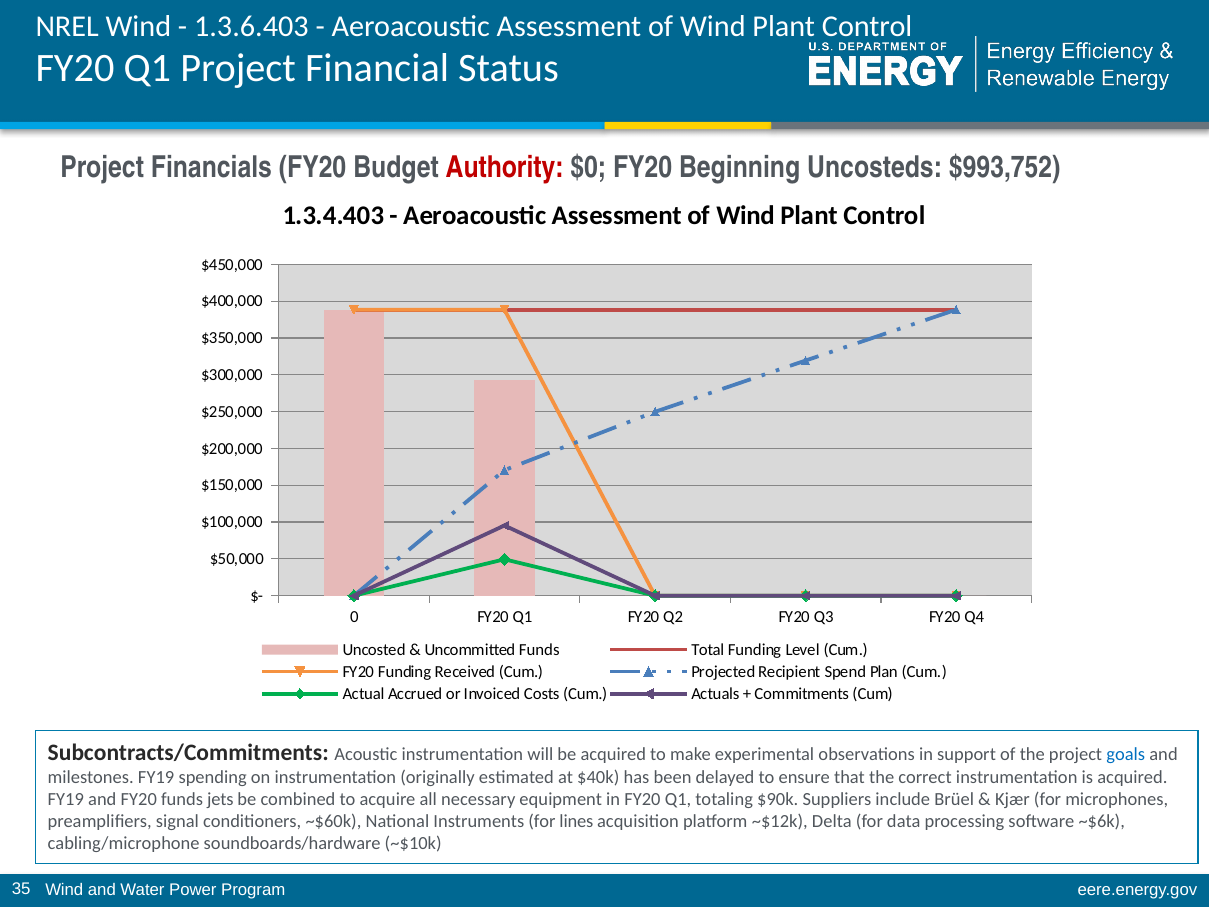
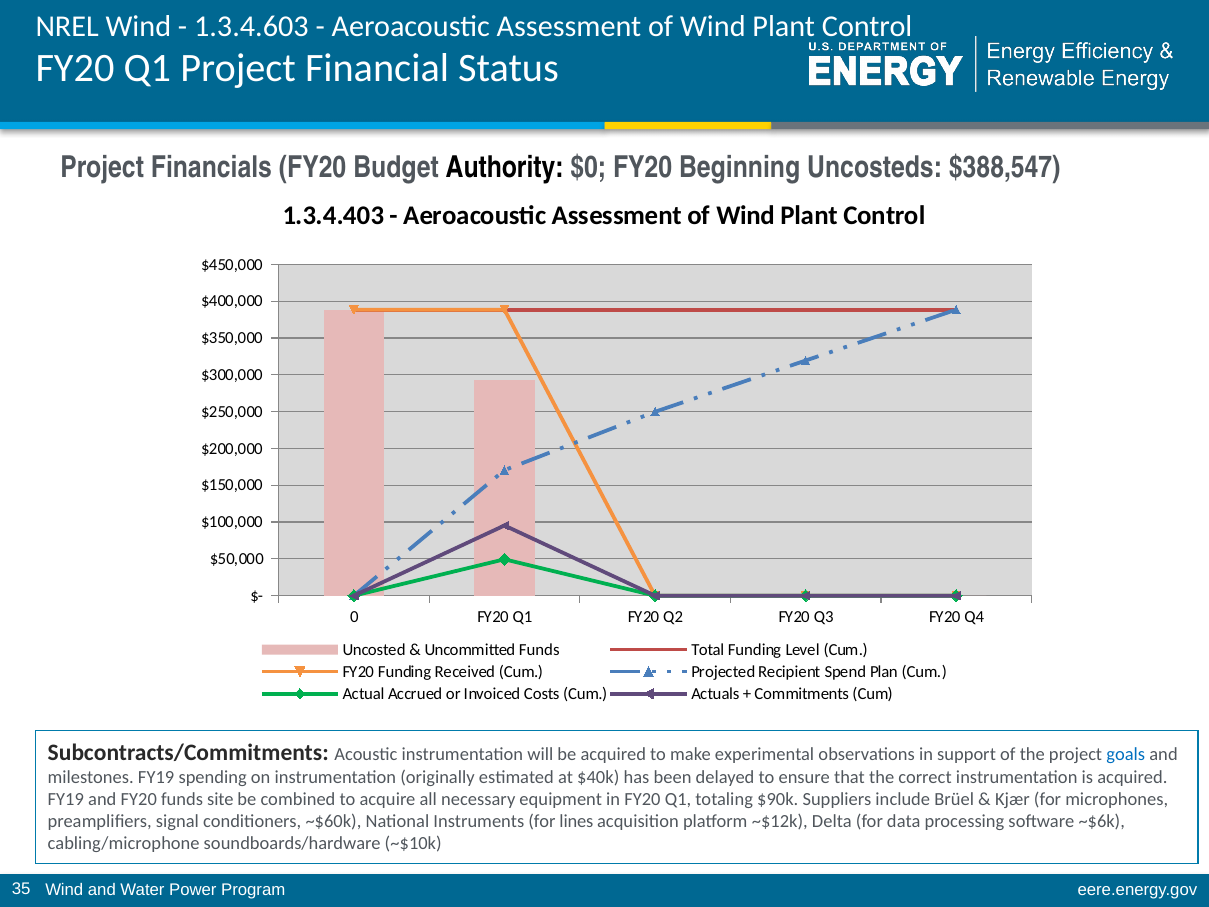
1.3.6.403: 1.3.6.403 -> 1.3.4.603 (251, 27)
Authority colour: red -> black (505, 168)
$993,752: $993,752 -> $388,547 (1005, 168)
jets: jets -> site (220, 799)
